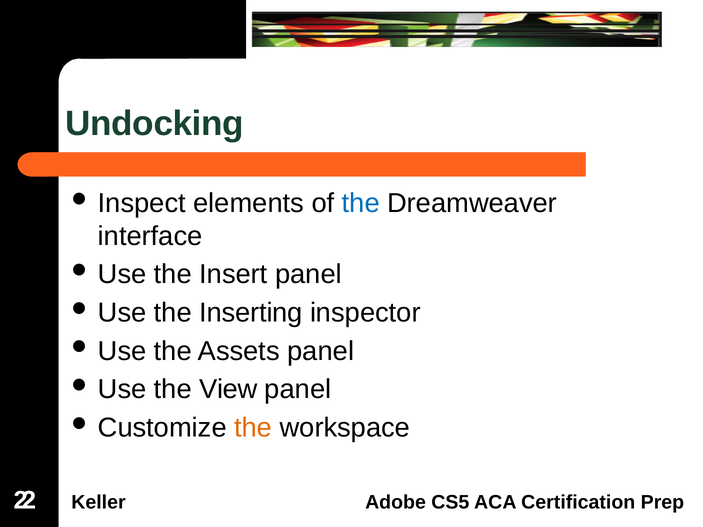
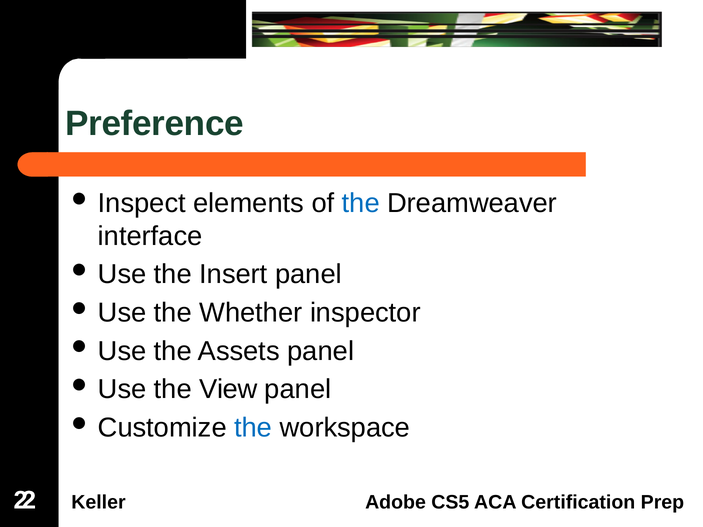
Undocking: Undocking -> Preference (155, 124)
Inserting: Inserting -> Whether (251, 313)
the colour: orange -> blue (253, 428)
